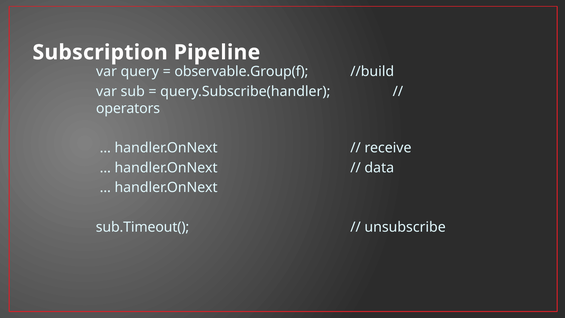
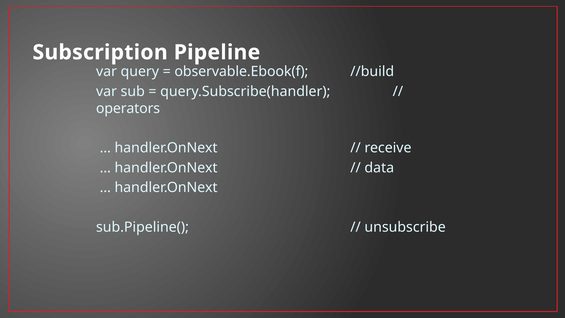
observable.Group(f: observable.Group(f -> observable.Ebook(f (241, 72)
sub.Timeout(: sub.Timeout( -> sub.Pipeline( (142, 227)
